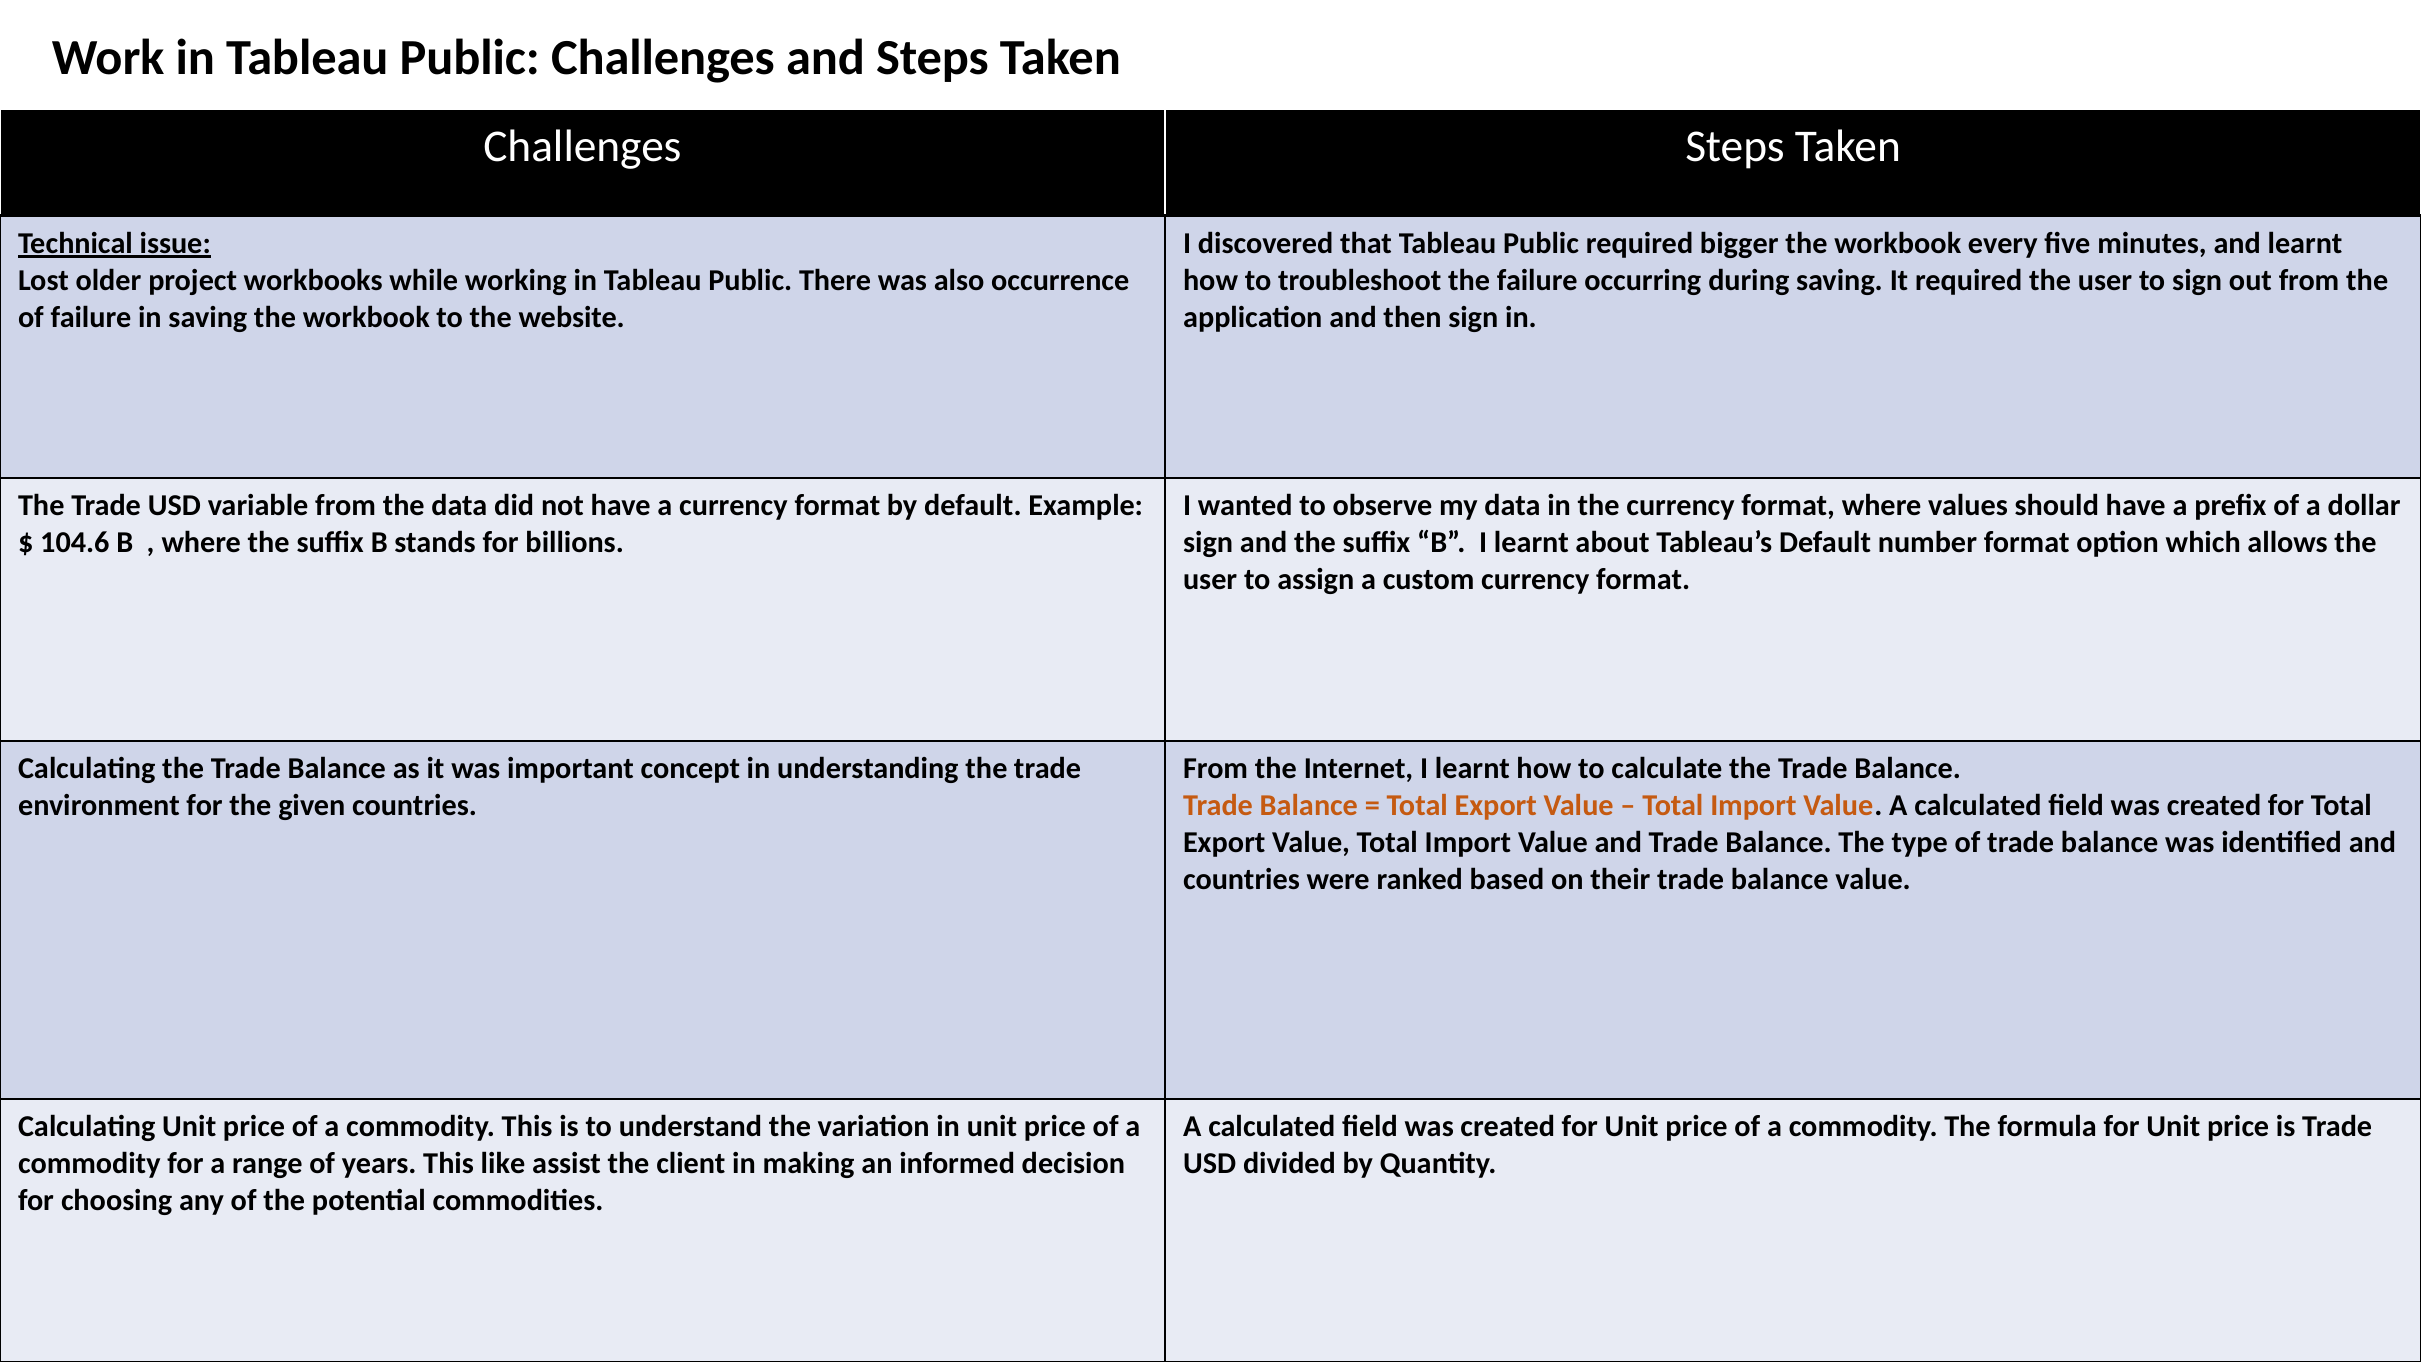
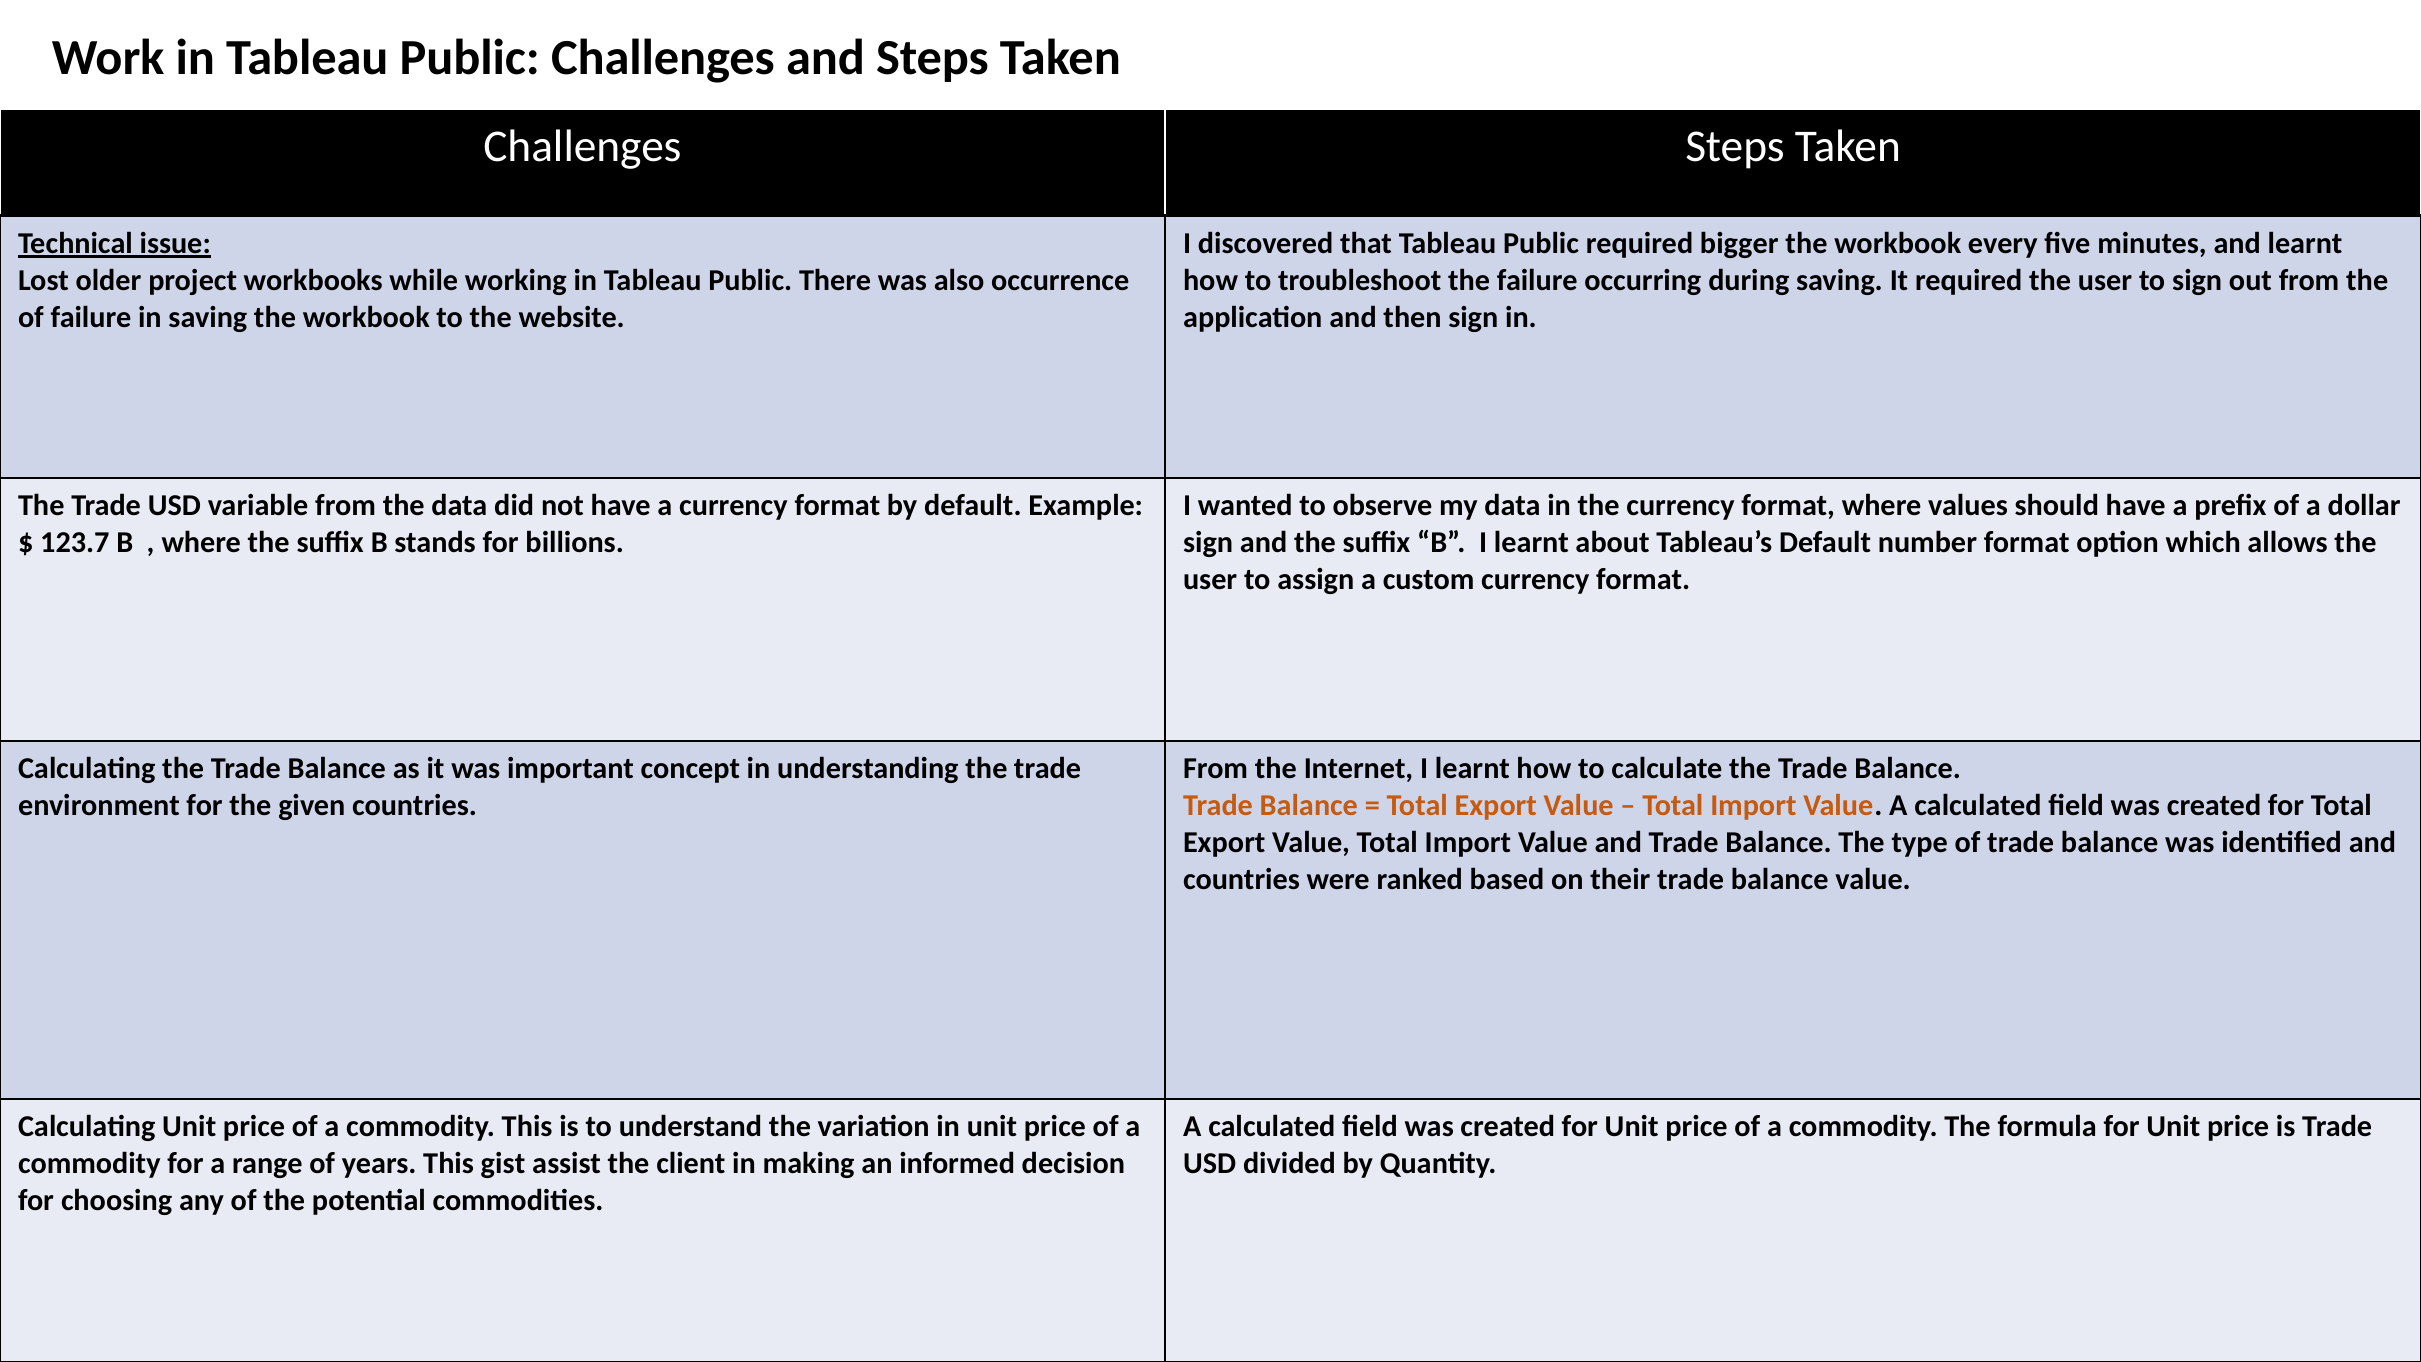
104.6: 104.6 -> 123.7 (75, 543)
like: like -> gist (503, 1164)
